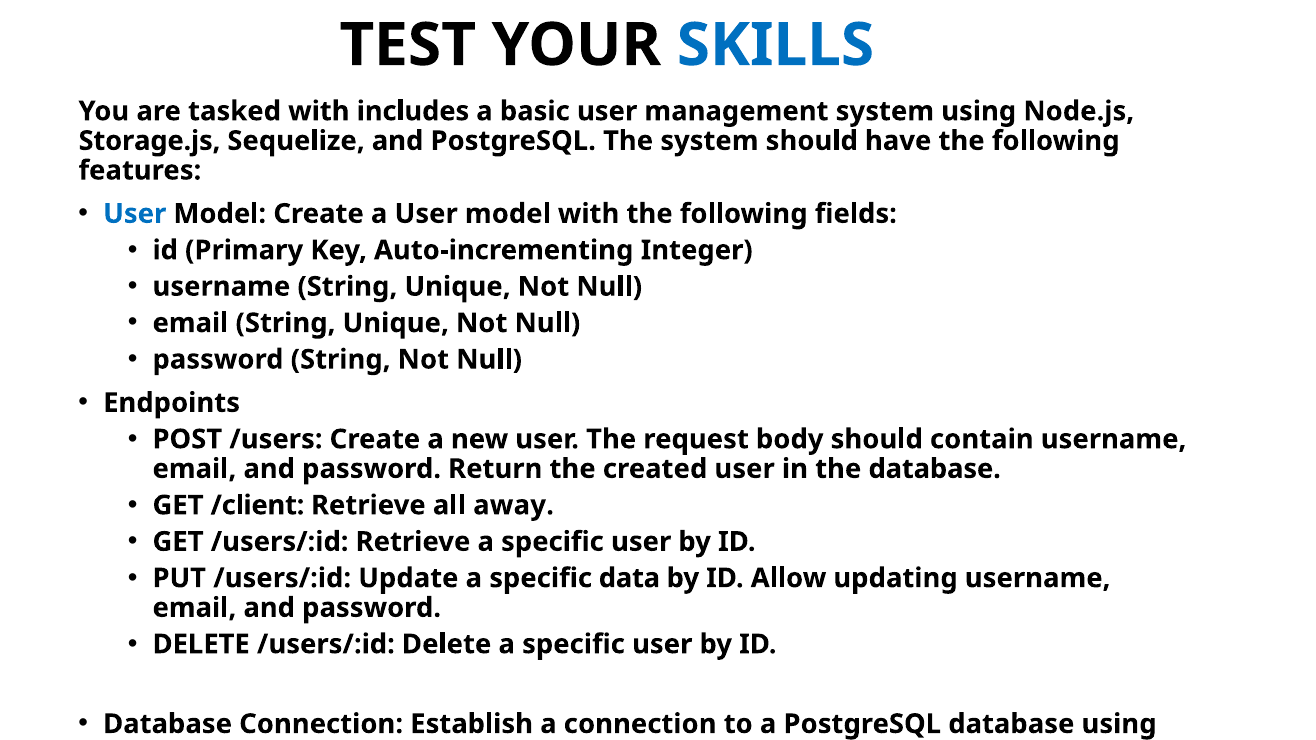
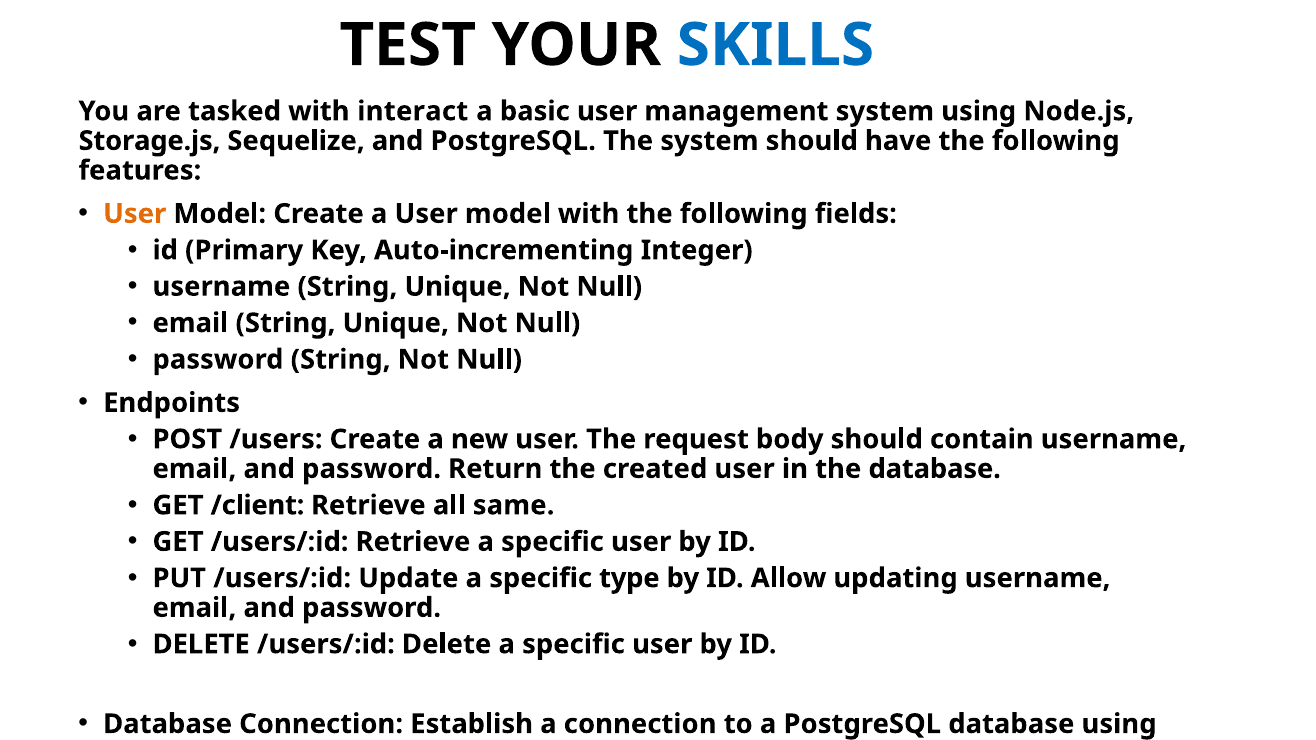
includes: includes -> interact (413, 111)
User colour: blue -> orange (135, 214)
away: away -> same (514, 505)
data: data -> type (629, 578)
